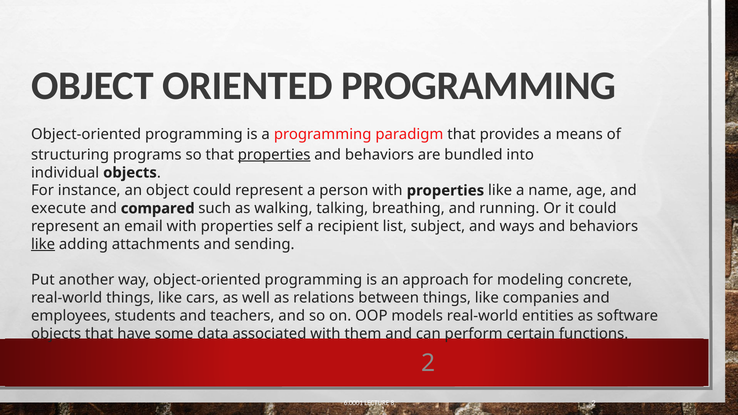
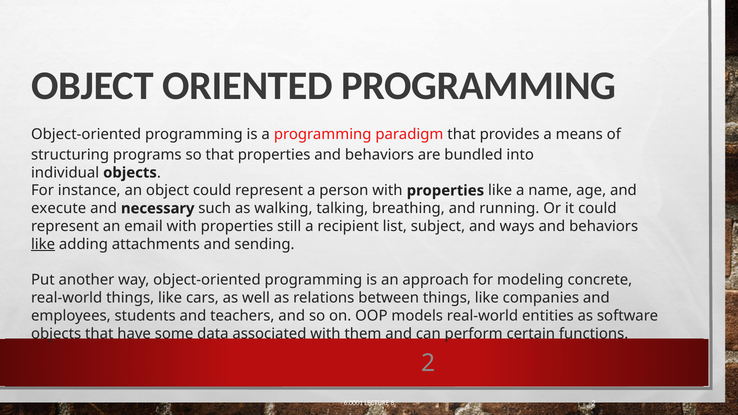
properties underline: present -> none (274, 155)
compared: compared -> necessary (158, 209)
self: self -> still (289, 226)
